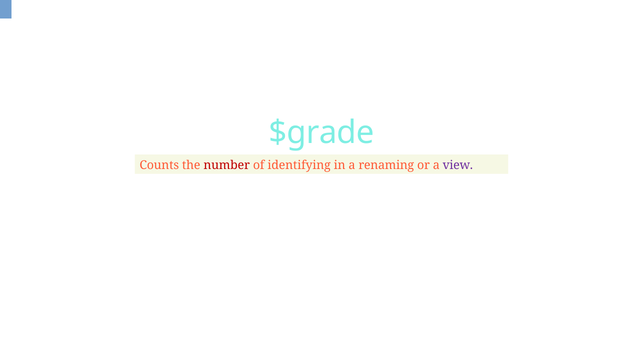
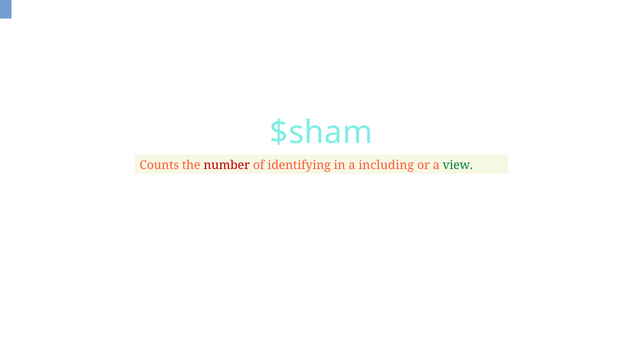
$grade: $grade -> $sham (321, 132)
renaming: renaming -> including (386, 165)
view colour: purple -> green (458, 165)
